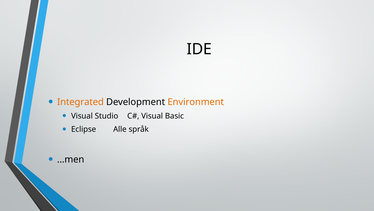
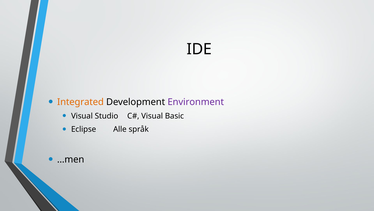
Environment colour: orange -> purple (196, 102)
